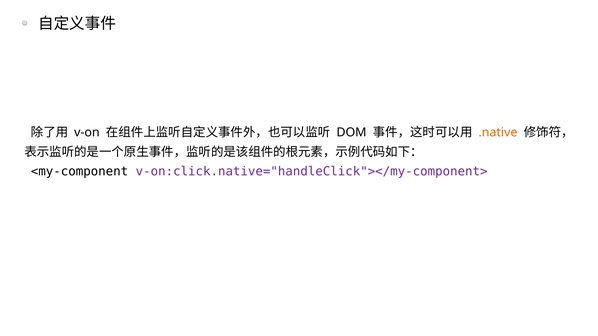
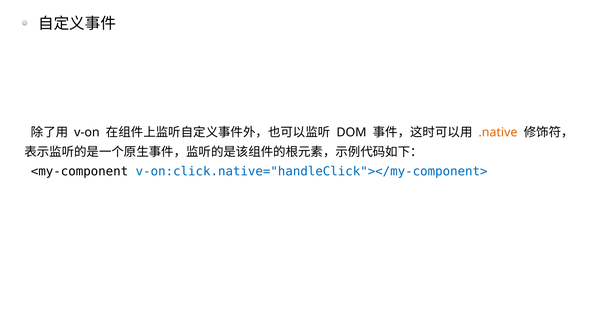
v-on:click.native="handleClick"></my-component> colour: purple -> blue (312, 172)
